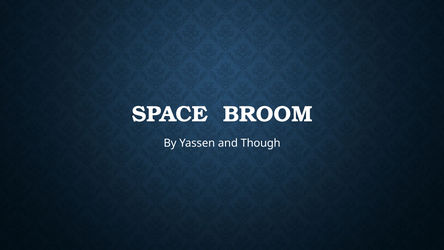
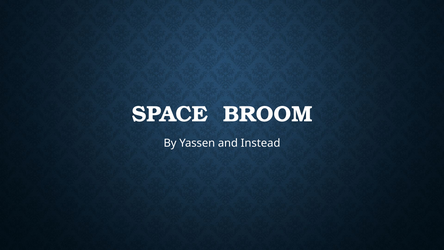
Though: Though -> Instead (261, 143)
